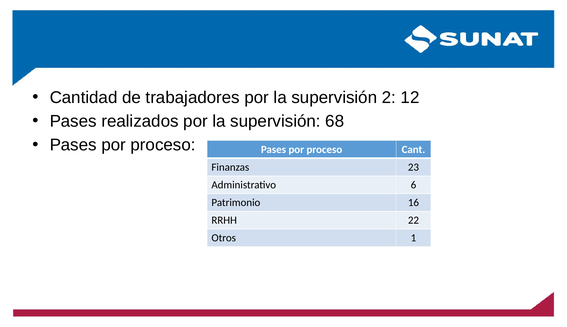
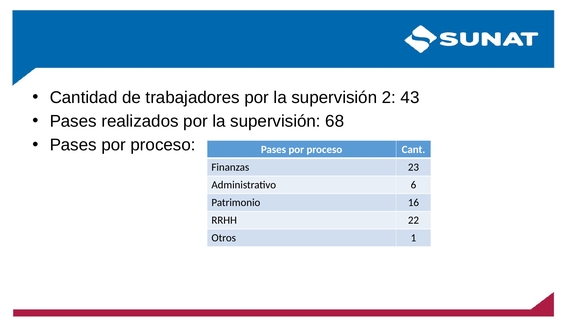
12: 12 -> 43 (410, 98)
